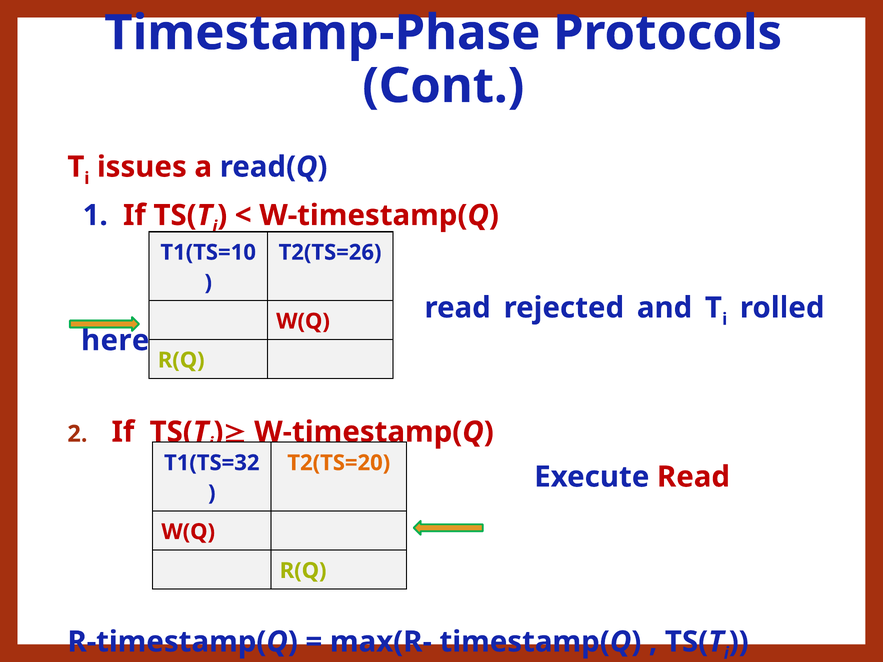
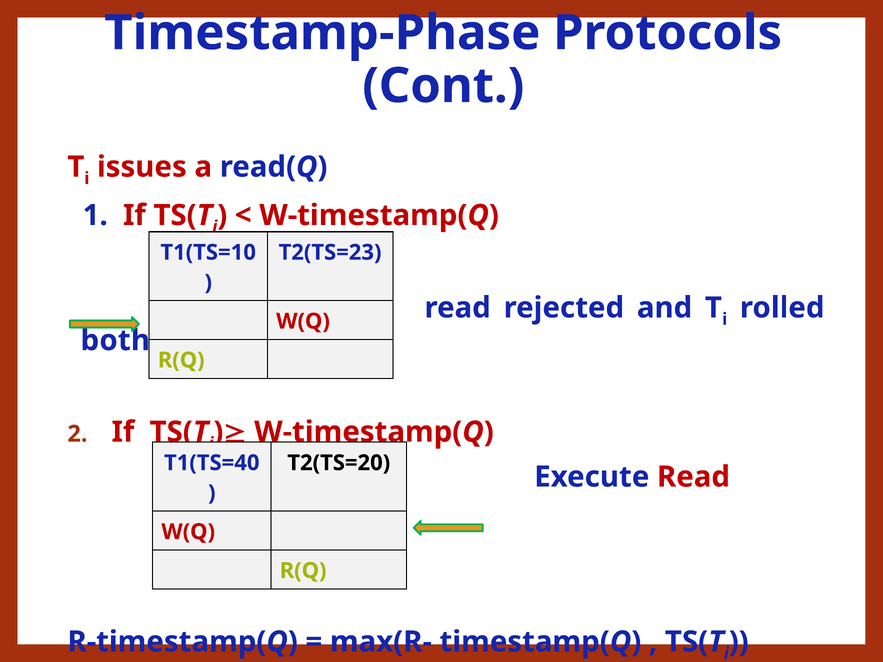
T2(TS=26: T2(TS=26 -> T2(TS=23 (330, 253)
here: here -> both (115, 341)
T1(TS=32: T1(TS=32 -> T1(TS=40 (212, 463)
T2(TS=20 colour: orange -> black (339, 463)
